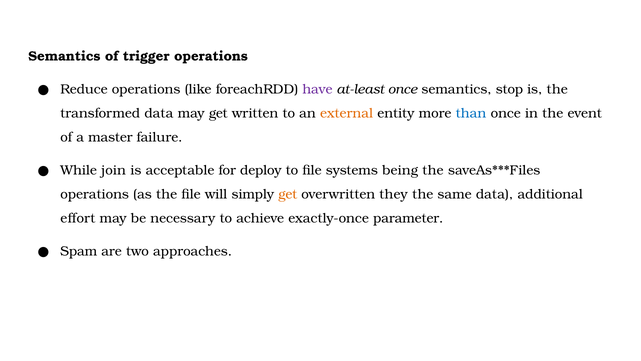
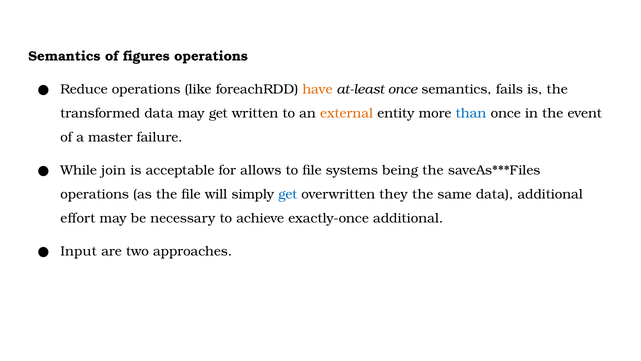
trigger: trigger -> figures (146, 56)
have colour: purple -> orange (317, 89)
stop: stop -> fails (509, 89)
deploy: deploy -> allows (261, 170)
get colour: orange -> blue (288, 194)
exactly-once parameter: parameter -> additional (408, 218)
Spam: Spam -> Input (79, 251)
